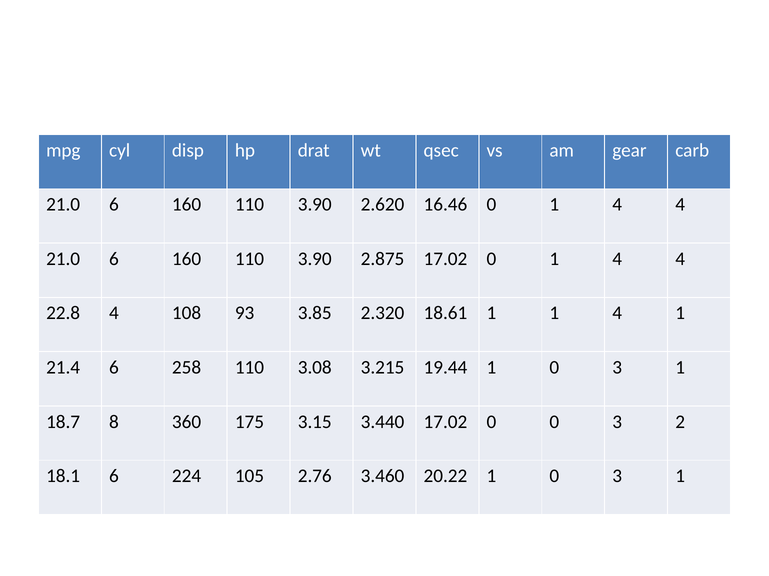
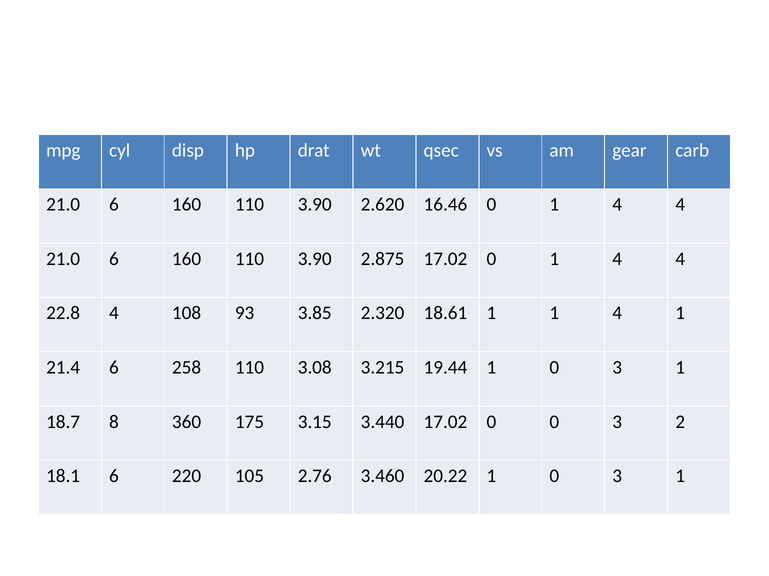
224: 224 -> 220 (187, 477)
